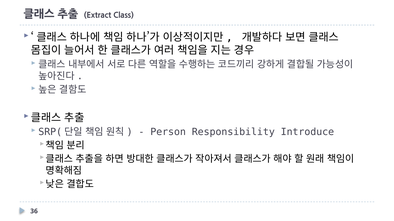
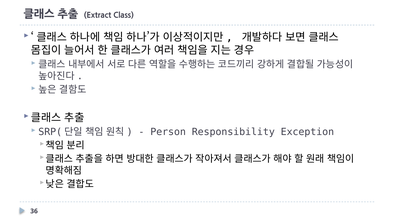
Introduce: Introduce -> Exception (307, 132)
